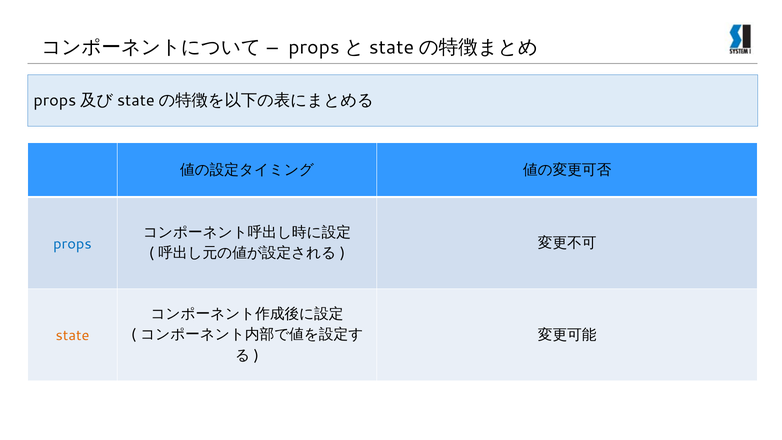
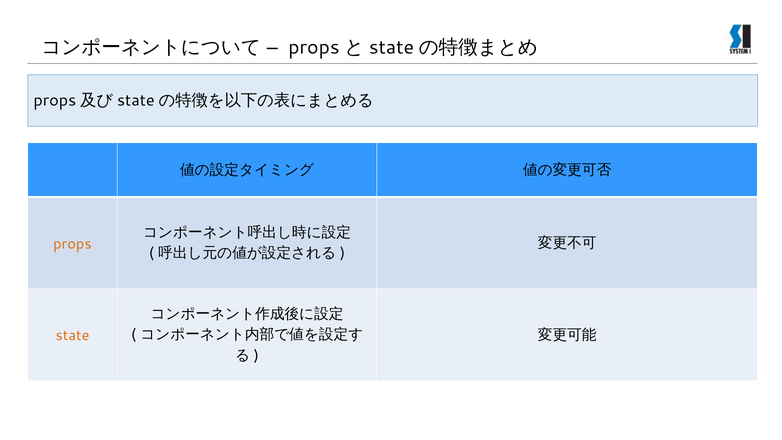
props colour: blue -> orange (72, 244)
